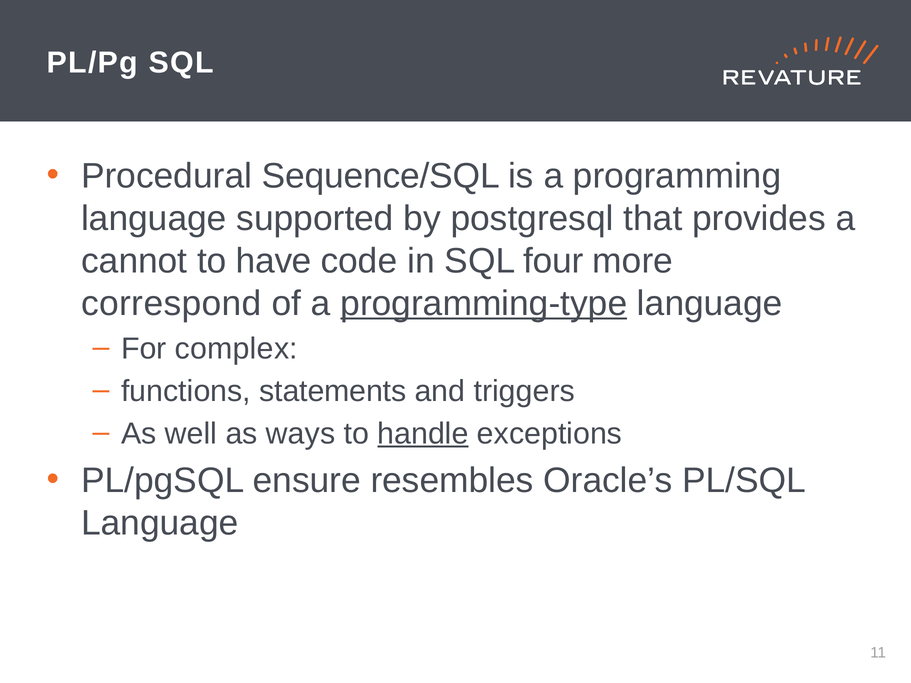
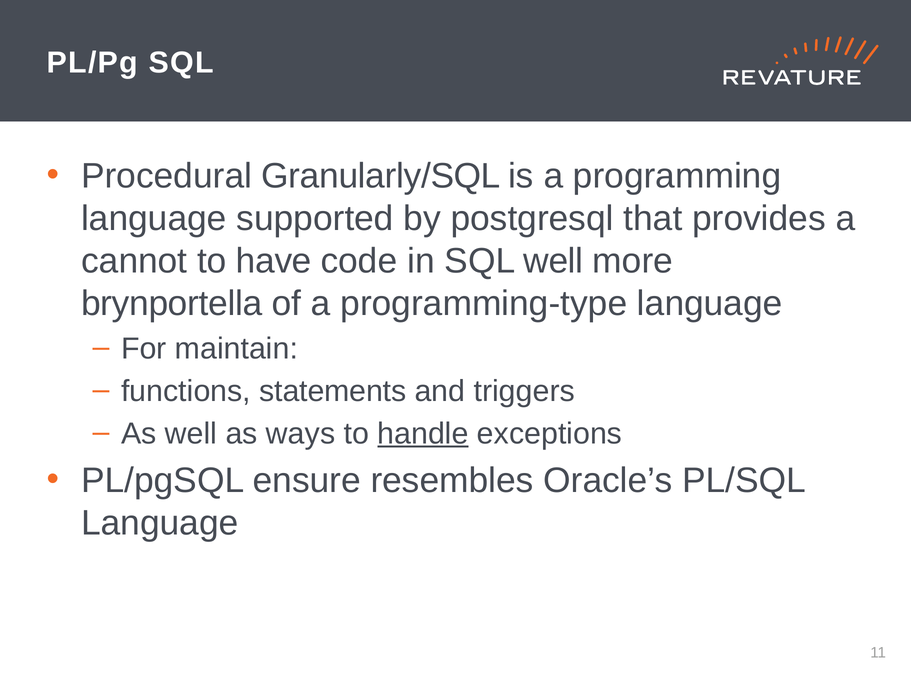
Sequence/SQL: Sequence/SQL -> Granularly/SQL (381, 176)
SQL four: four -> well (553, 261)
correspond: correspond -> brynportella (172, 303)
programming-type underline: present -> none (484, 303)
complex: complex -> maintain (236, 349)
